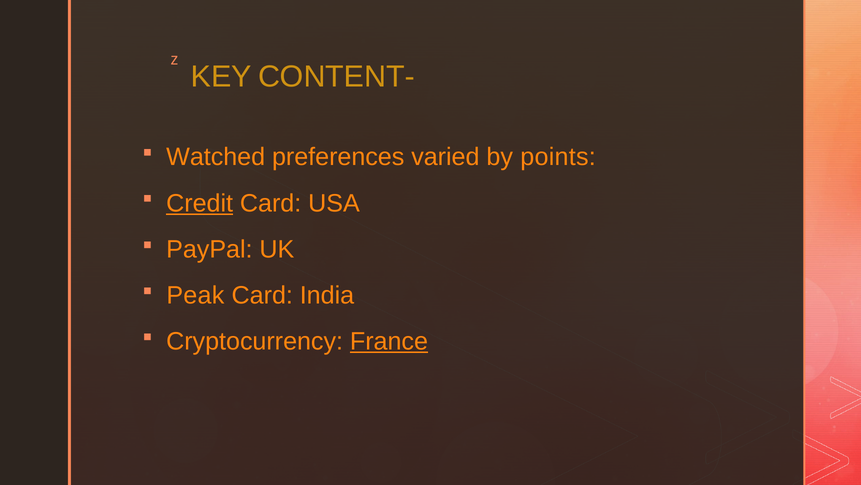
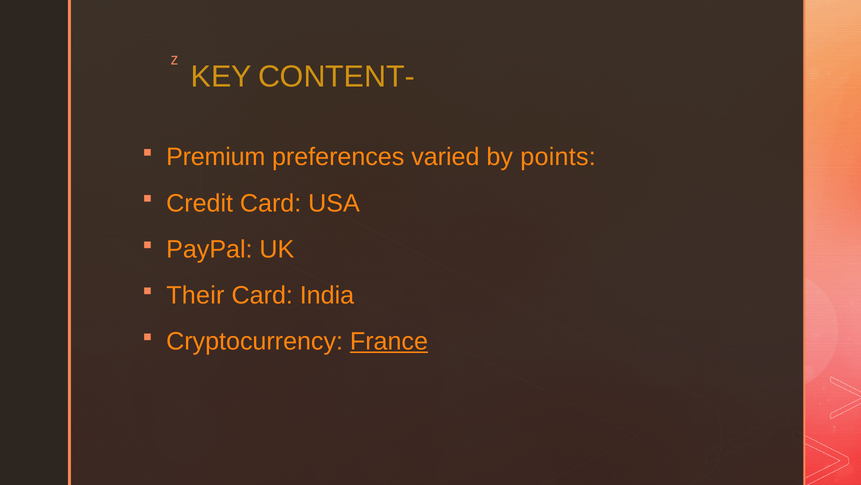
Watched: Watched -> Premium (216, 157)
Credit underline: present -> none (200, 203)
Peak: Peak -> Their (195, 295)
